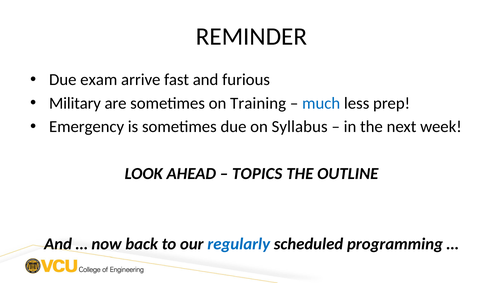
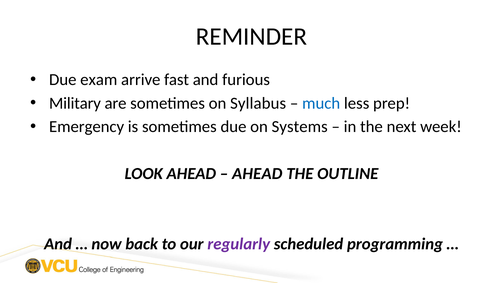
Training: Training -> Syllabus (258, 103)
Syllabus: Syllabus -> Systems (300, 127)
TOPICS: TOPICS -> AHEAD (257, 174)
regularly colour: blue -> purple (239, 244)
